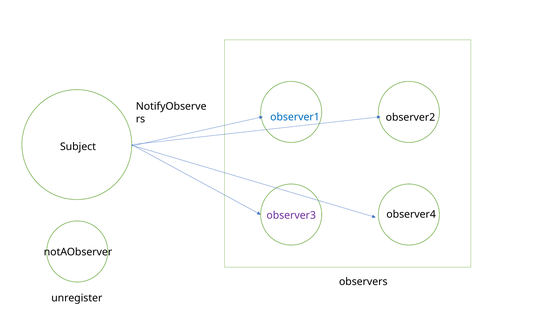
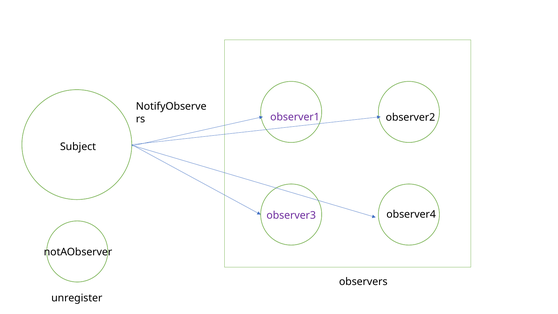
observer1 colour: blue -> purple (295, 117)
